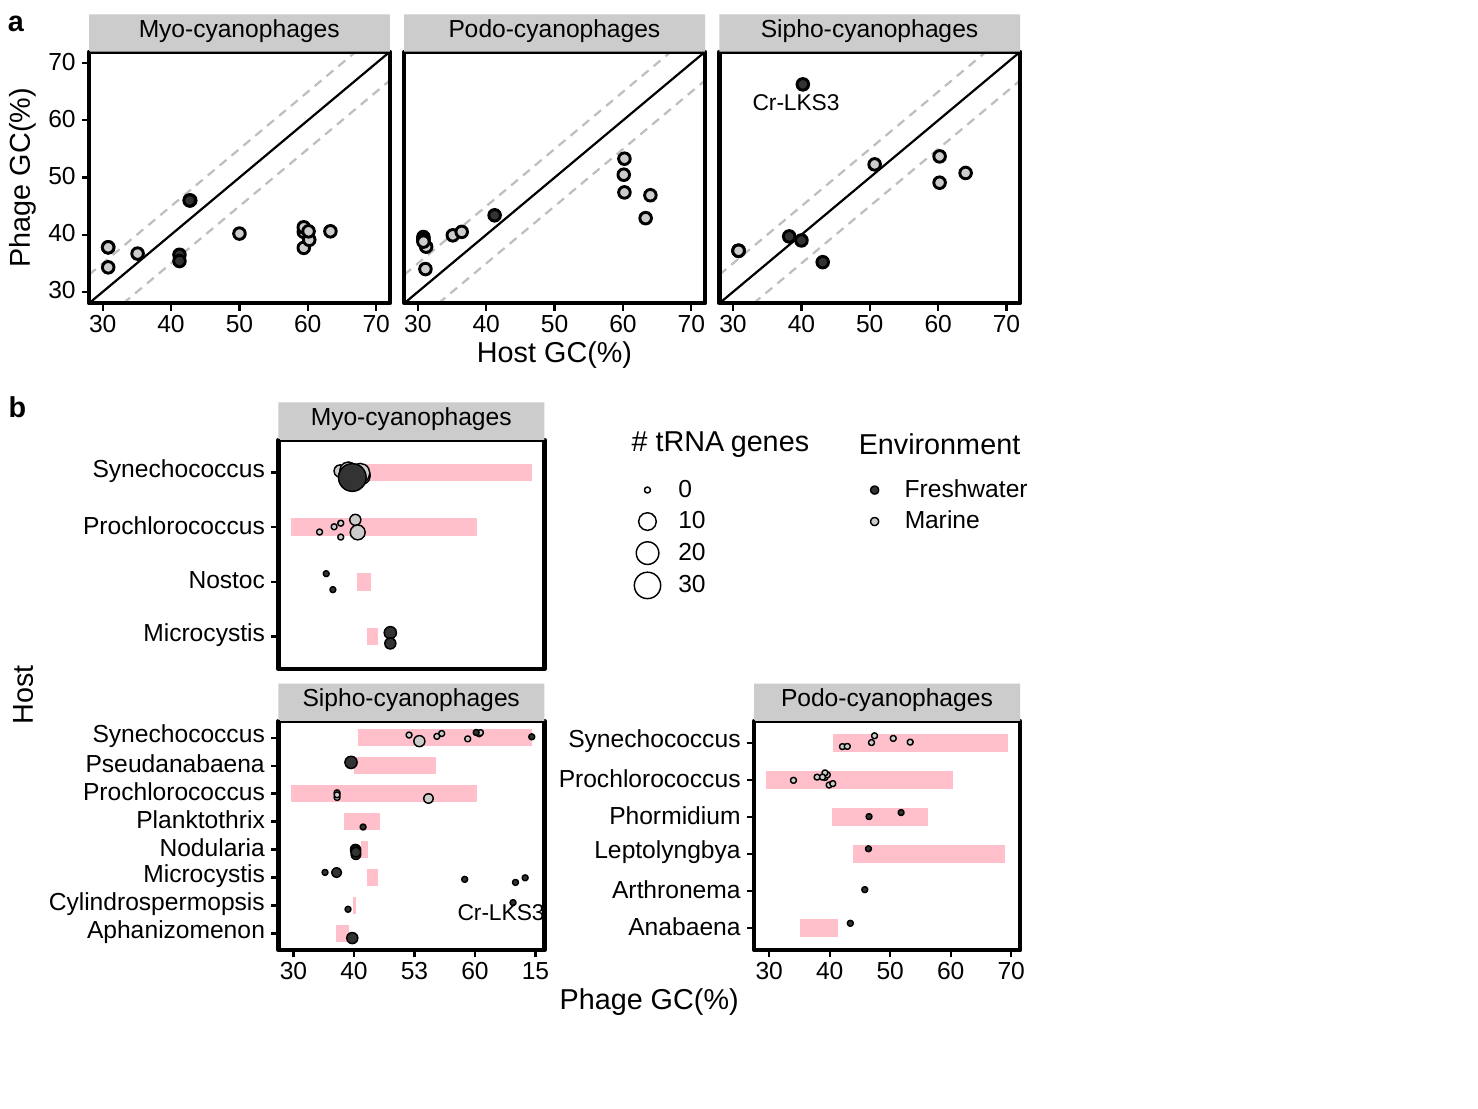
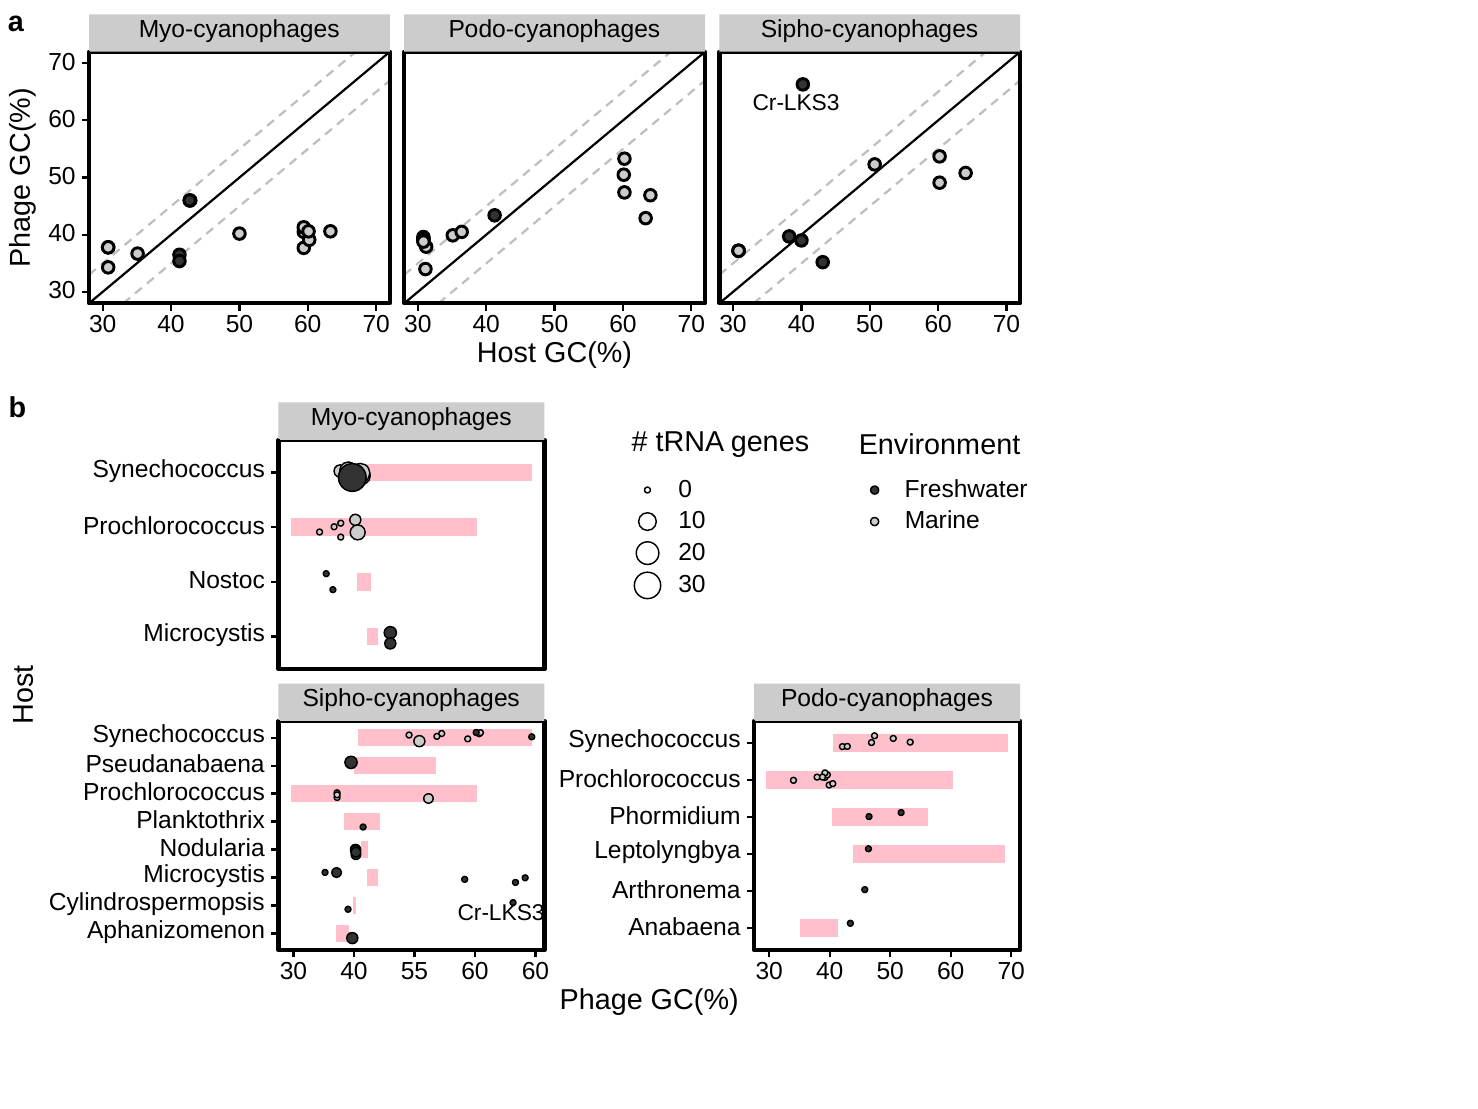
53: 53 -> 55 (415, 971)
60 15: 15 -> 60 (535, 971)
